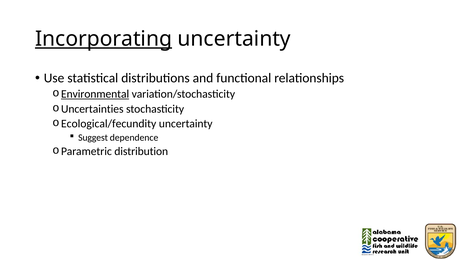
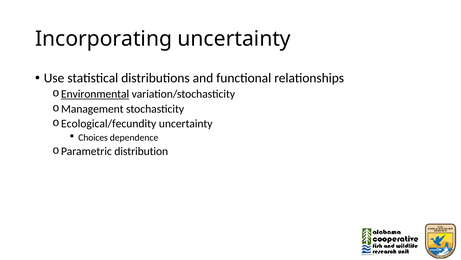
Incorporating underline: present -> none (104, 39)
Uncertainties: Uncertainties -> Management (92, 109)
Suggest: Suggest -> Choices (93, 137)
